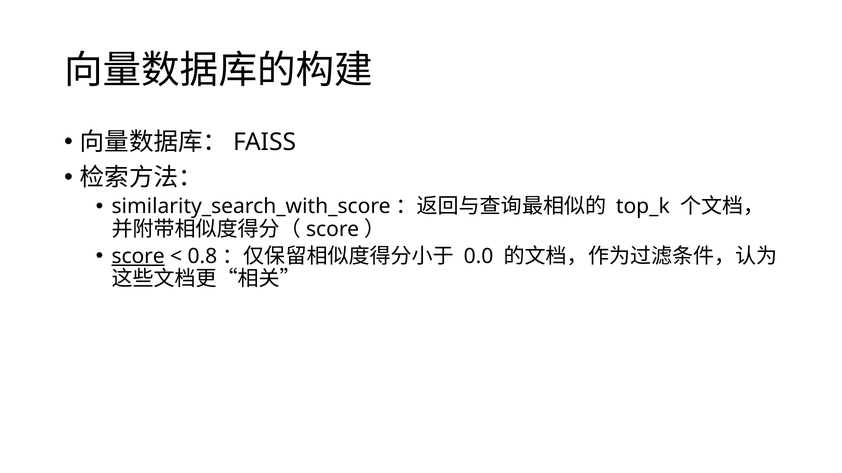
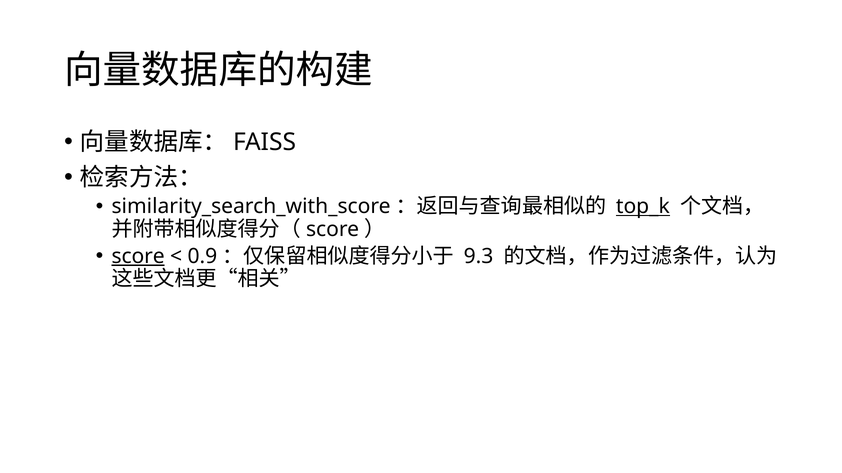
top_k underline: none -> present (643, 207)
0.8: 0.8 -> 0.9 (202, 257)
0.0: 0.0 -> 9.3 (478, 257)
